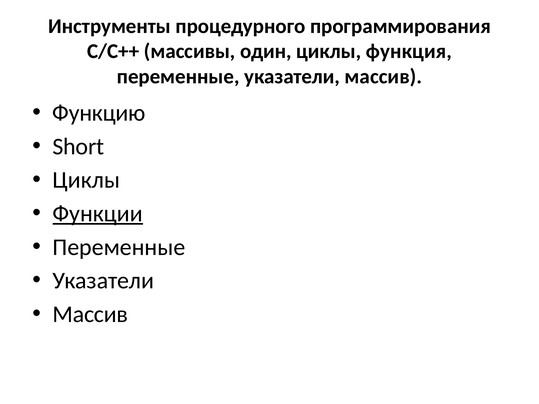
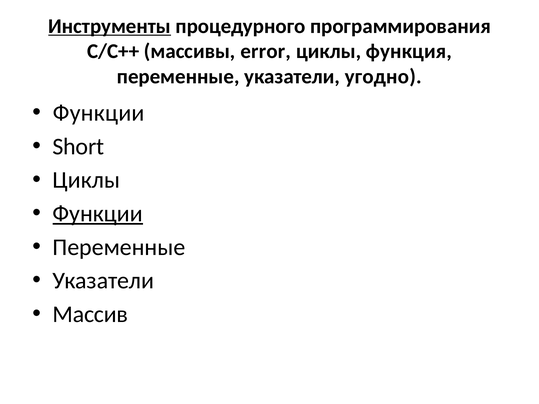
Инструменты underline: none -> present (110, 26)
один: один -> error (266, 51)
указатели массив: массив -> угодно (383, 76)
Функцию: Функцию -> Функции (99, 113)
